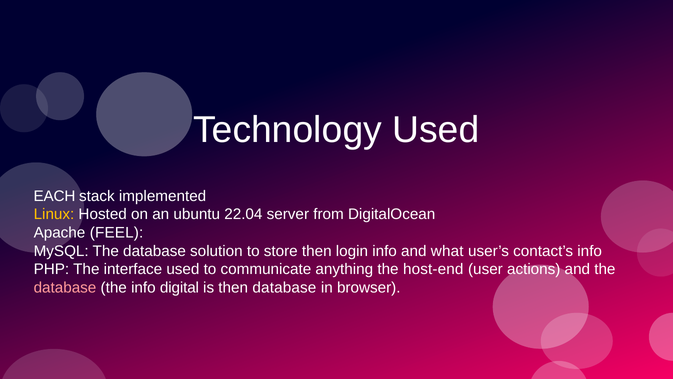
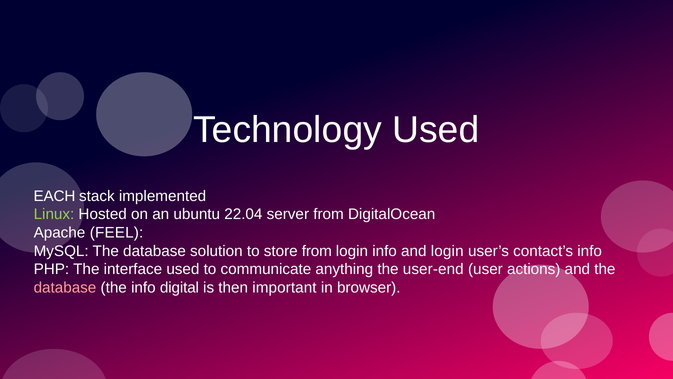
Linux colour: yellow -> light green (54, 214)
store then: then -> from (317, 251)
and what: what -> login (447, 251)
host-end: host-end -> user-end (433, 269)
then database: database -> important (284, 287)
